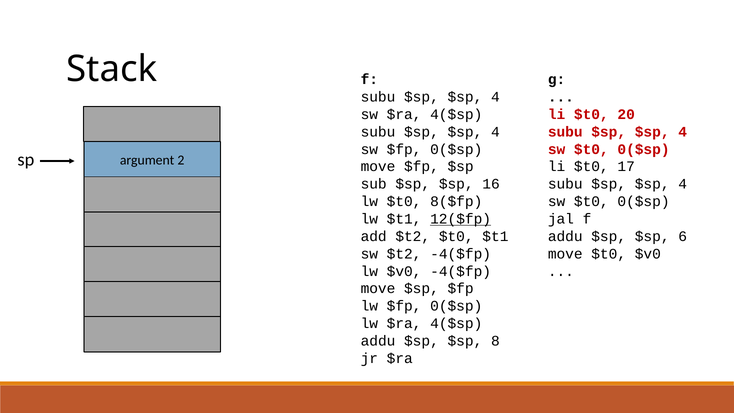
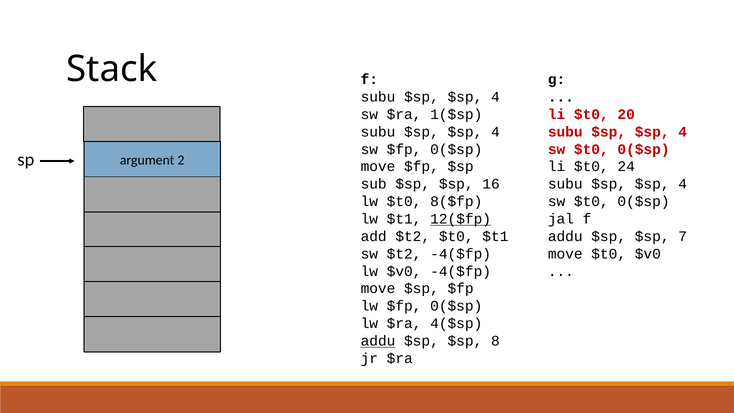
sw $ra 4($sp: 4($sp -> 1($sp (456, 114)
17: 17 -> 24 (626, 167)
6: 6 -> 7 (683, 236)
addu underline: none -> present (378, 341)
